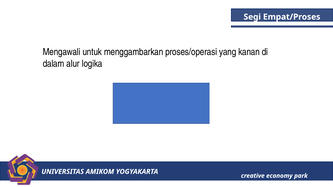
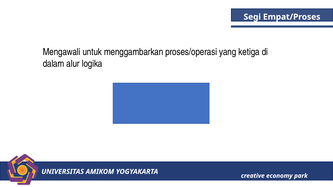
kanan: kanan -> ketiga (249, 52)
